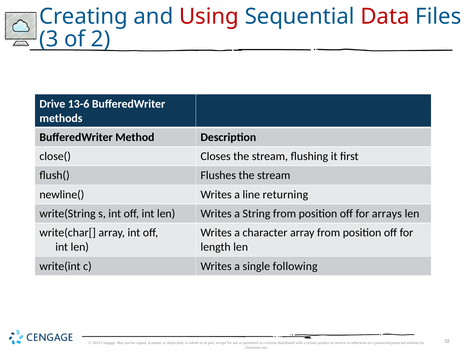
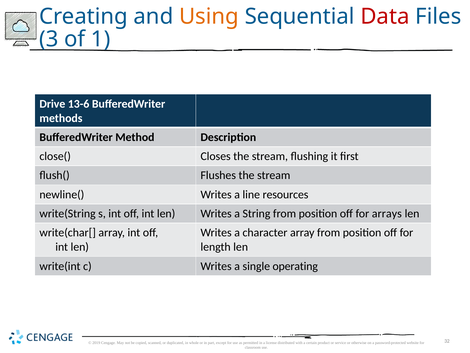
Using colour: red -> orange (209, 17)
2: 2 -> 1 (101, 39)
returning: returning -> resources (285, 194)
following: following -> operating (295, 266)
